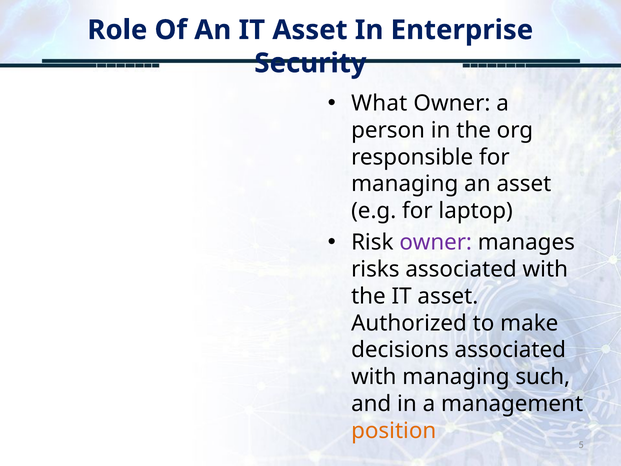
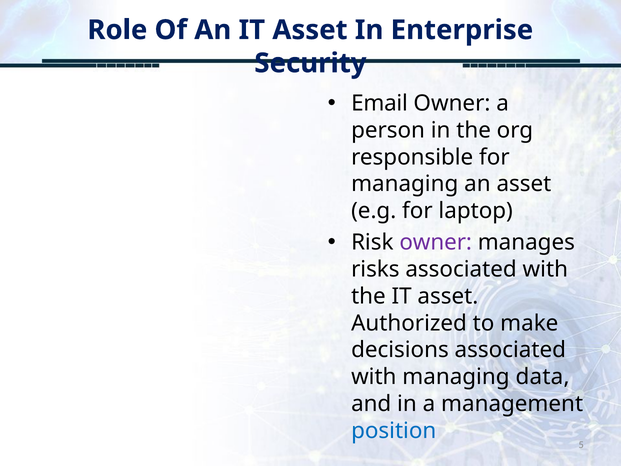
What: What -> Email (379, 103)
such: such -> data (543, 377)
position colour: orange -> blue (394, 431)
